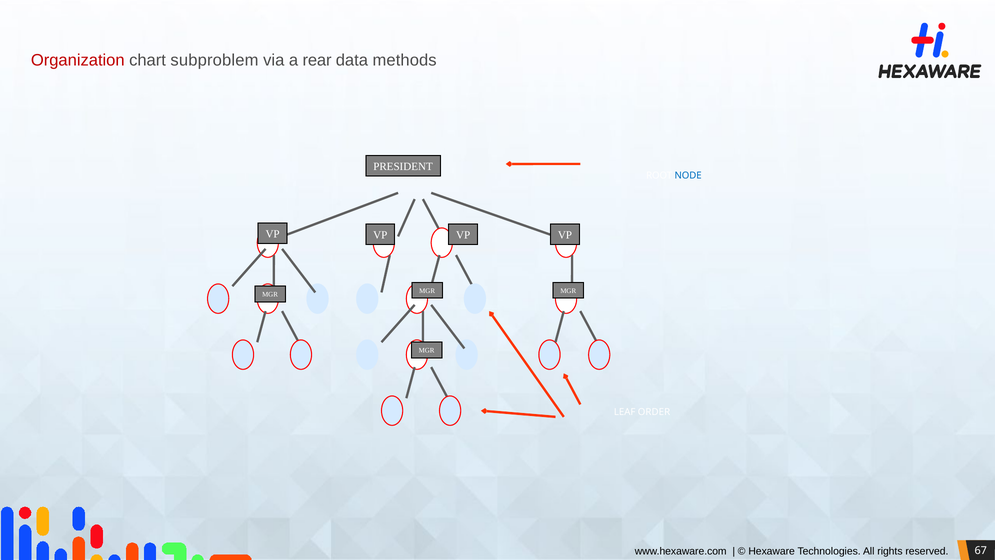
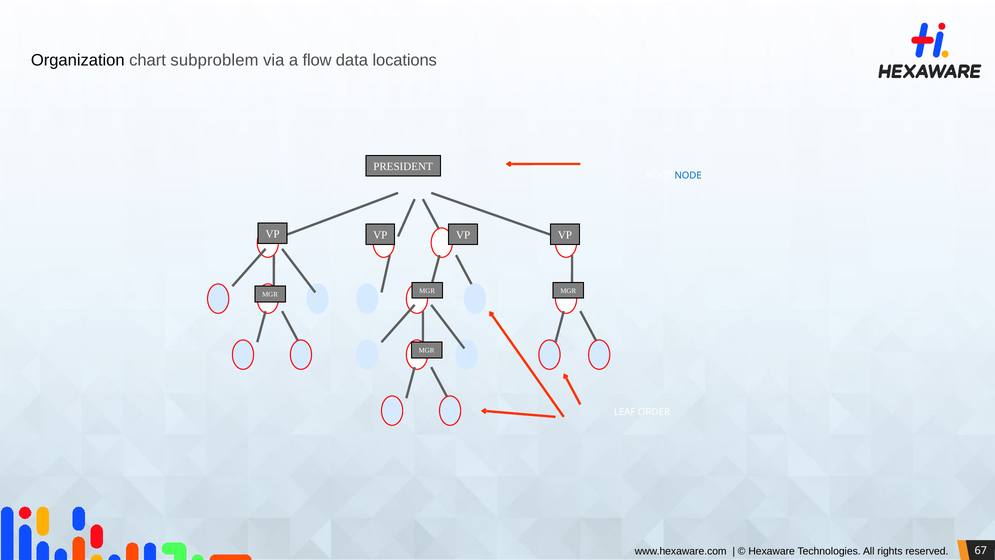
Organization colour: red -> black (78, 60)
rear: rear -> flow (317, 60)
methods: methods -> locations (405, 60)
